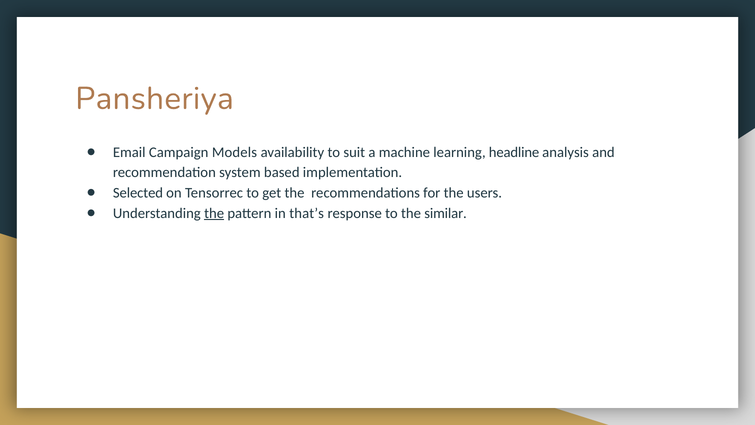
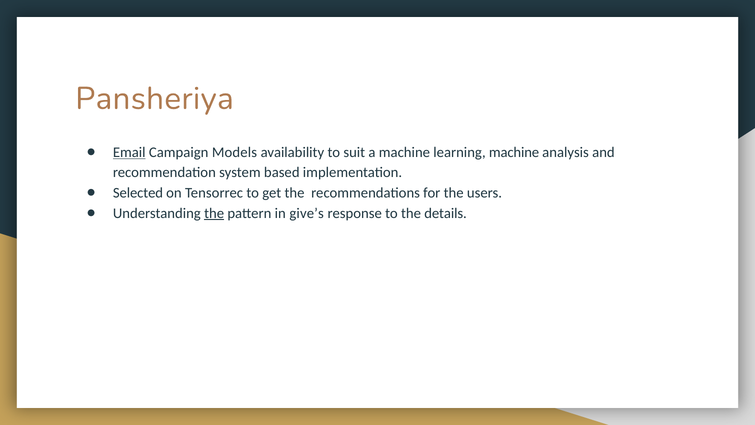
Email underline: none -> present (129, 152)
learning headline: headline -> machine (514, 152)
that’s: that’s -> give’s (307, 213)
similar: similar -> details (446, 213)
